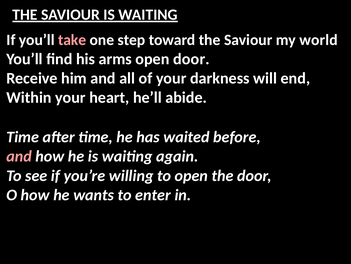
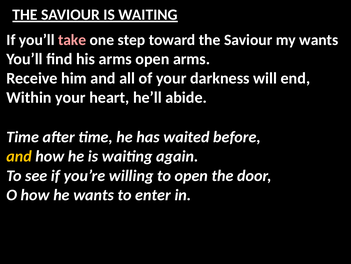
my world: world -> wants (319, 40)
open door: door -> arms (192, 59)
and colour: pink -> yellow (19, 156)
